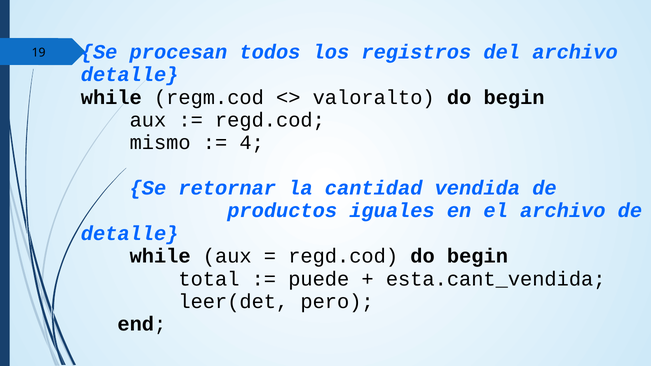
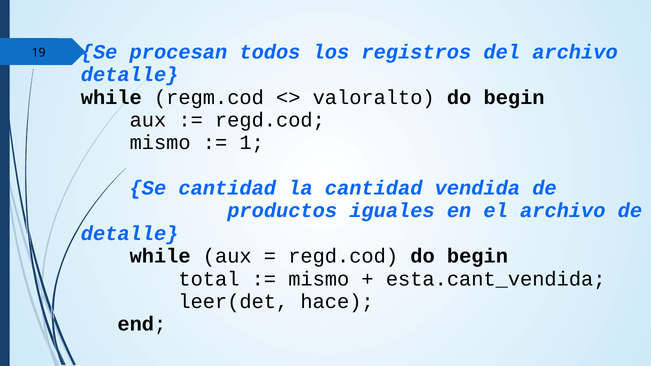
4: 4 -> 1 (252, 143)
Se retornar: retornar -> cantidad (227, 188)
puede: puede -> mismo (319, 279)
pero: pero -> hace (337, 302)
